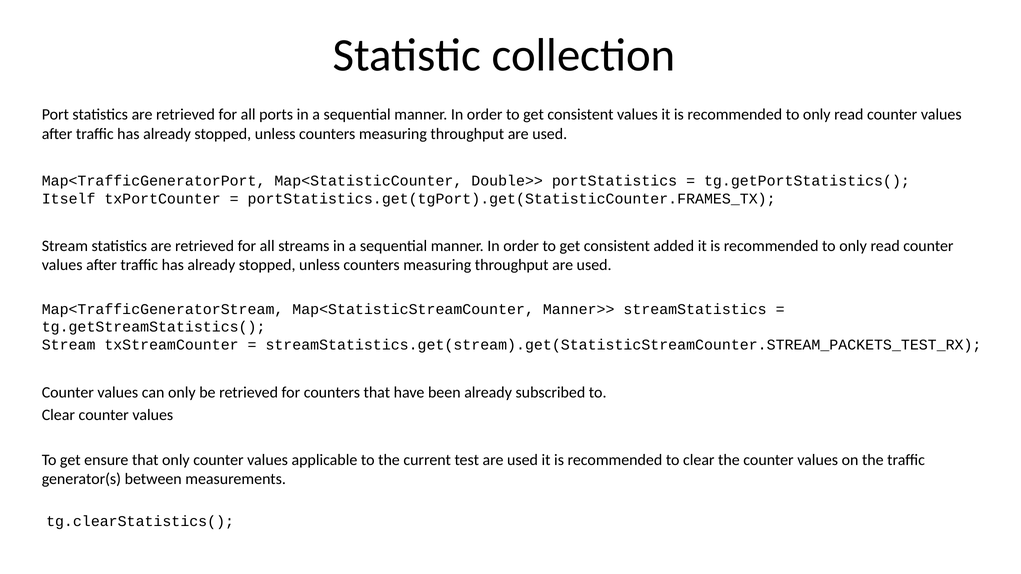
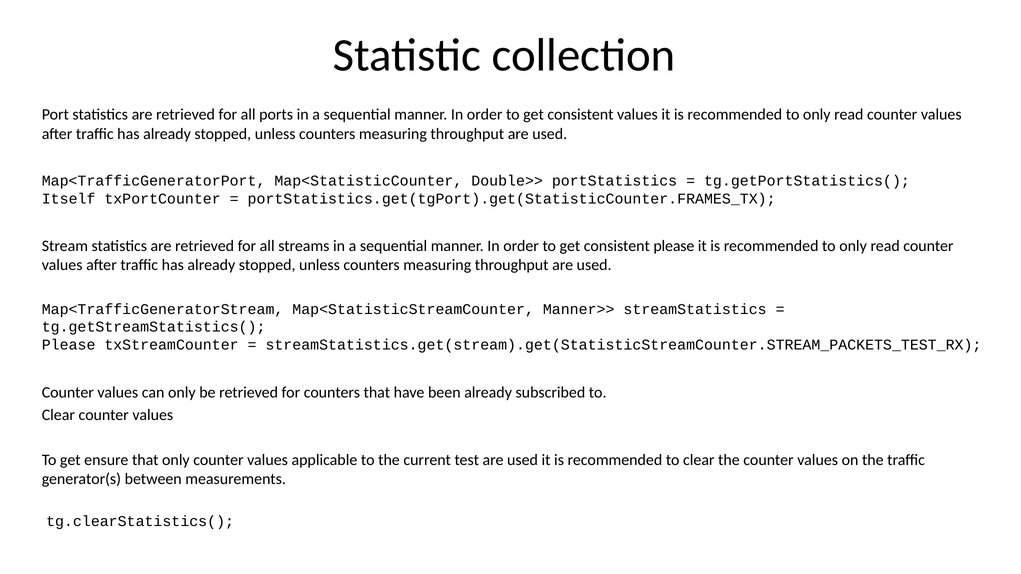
consistent added: added -> please (674, 246)
Stream: Stream -> Please (69, 345)
